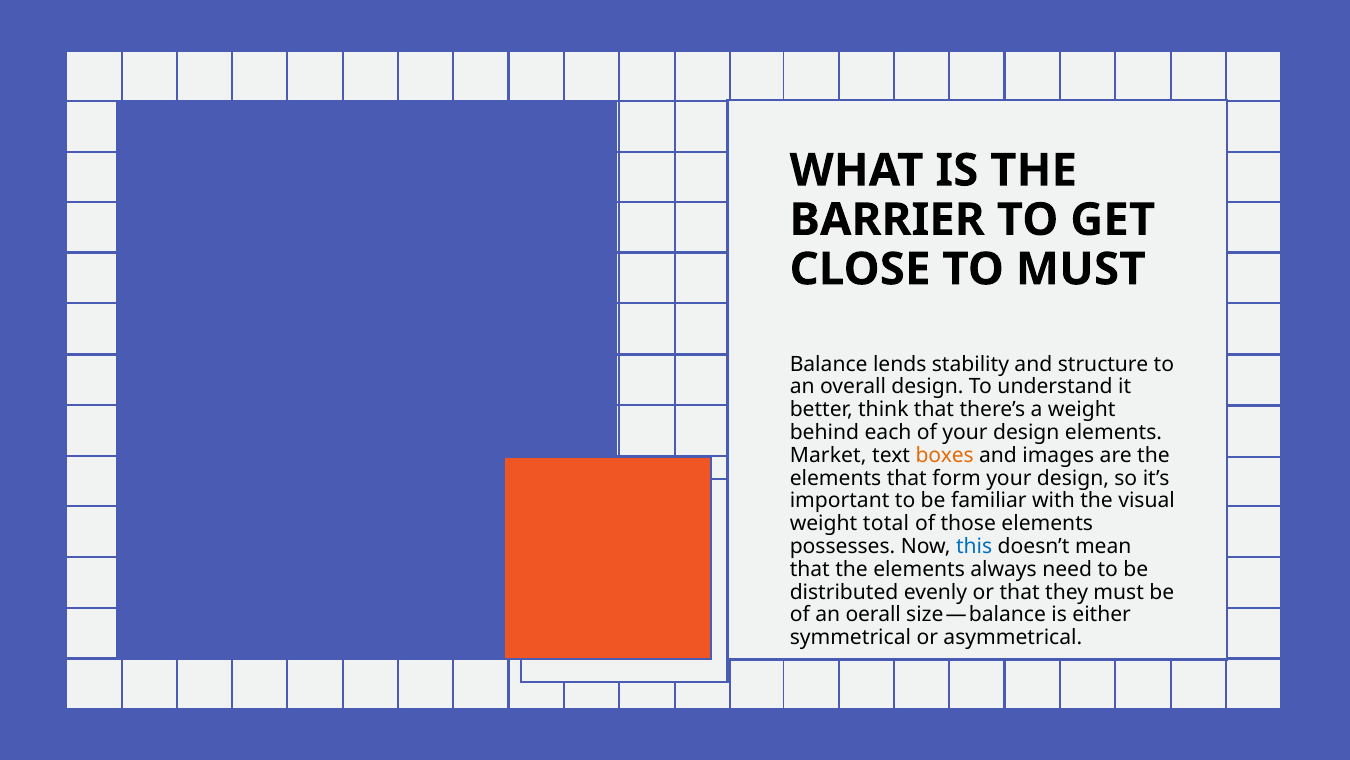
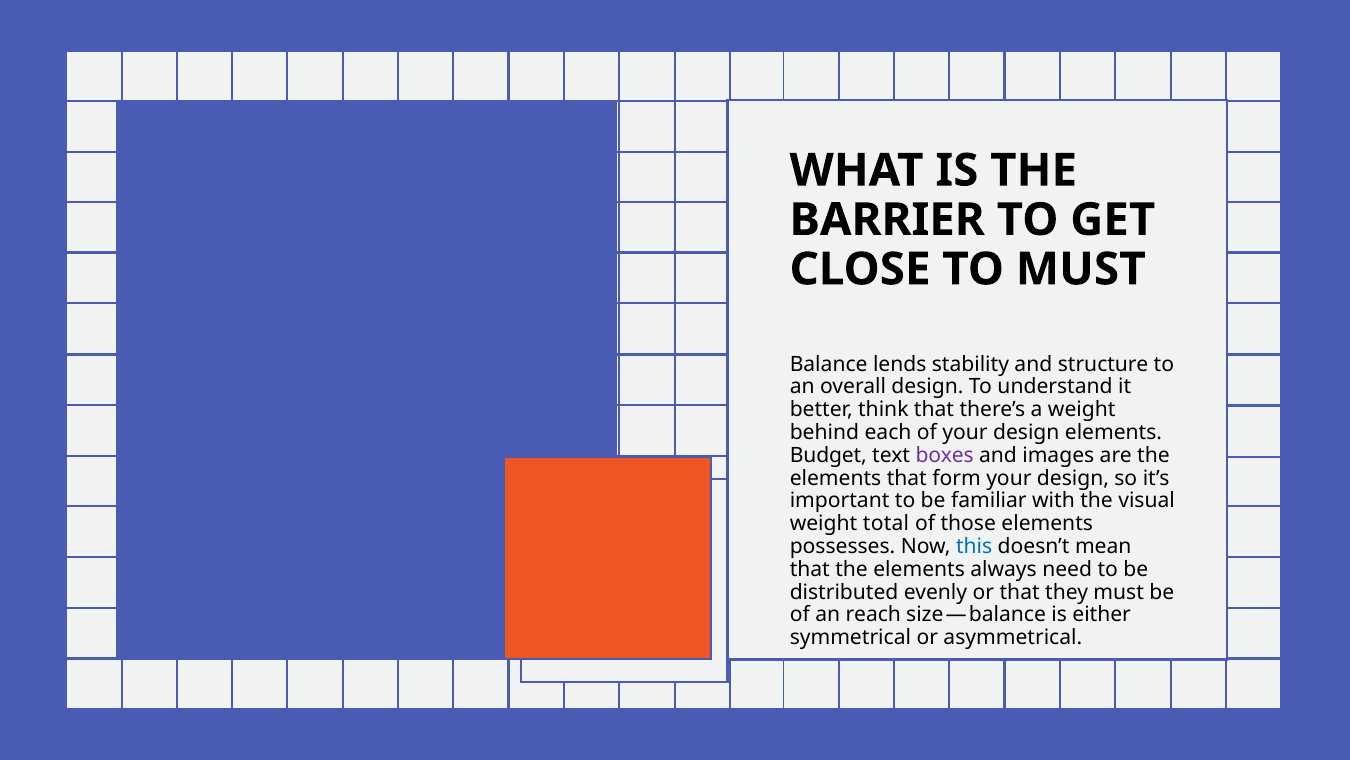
Market: Market -> Budget (828, 455)
boxes colour: orange -> purple (945, 455)
oerall: oerall -> reach (873, 615)
